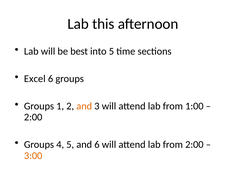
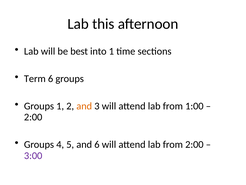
into 5: 5 -> 1 (111, 51)
Excel: Excel -> Term (35, 78)
3:00 colour: orange -> purple (33, 155)
